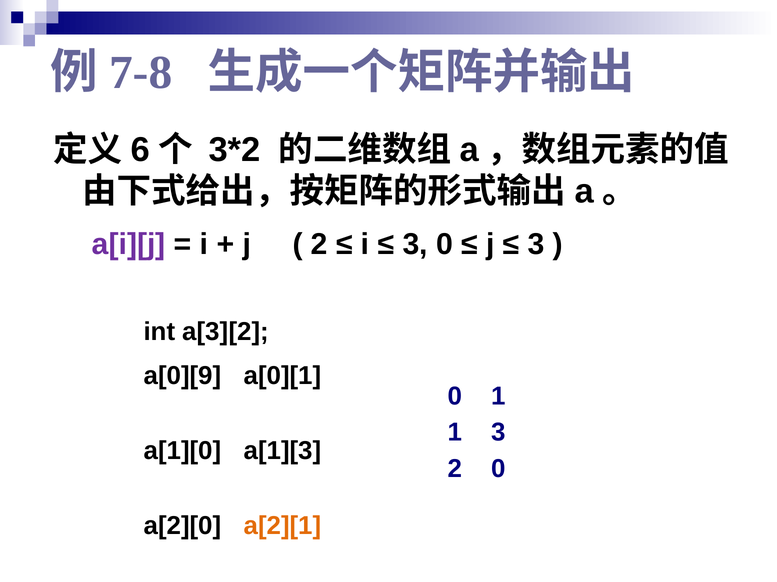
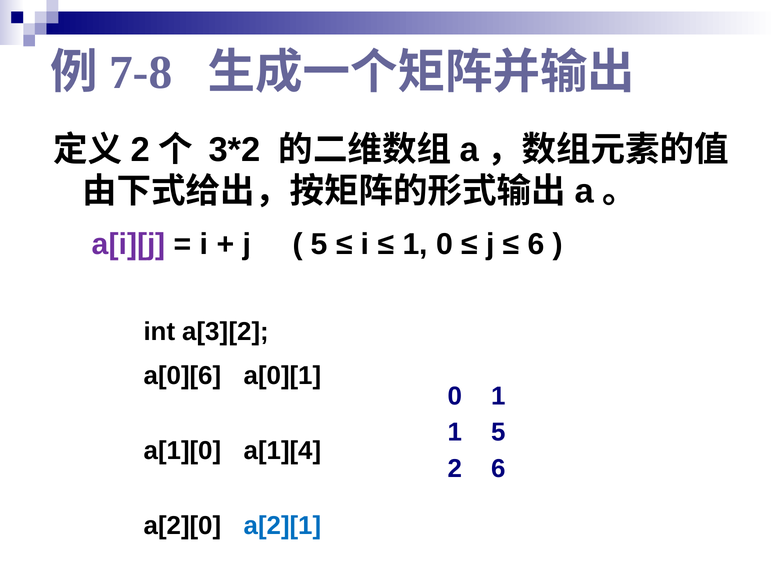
6: 6 -> 2 (140, 150)
2: 2 -> 5 (319, 245)
3: 3 -> 1 (415, 245)
3: 3 -> 6 (536, 245)
a[0][9: a[0][9 -> a[0][6 (183, 376)
1 3: 3 -> 5 (498, 433)
a[1][3: a[1][3 -> a[1][4 (282, 451)
2 0: 0 -> 6 (498, 469)
a[2][1 colour: orange -> blue (282, 526)
